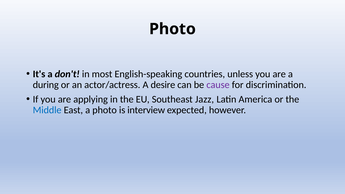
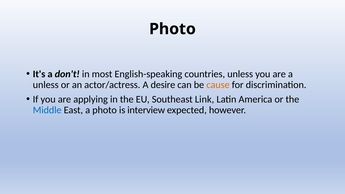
during: during -> unless (46, 85)
cause colour: purple -> orange (218, 85)
Jazz: Jazz -> Link (205, 99)
